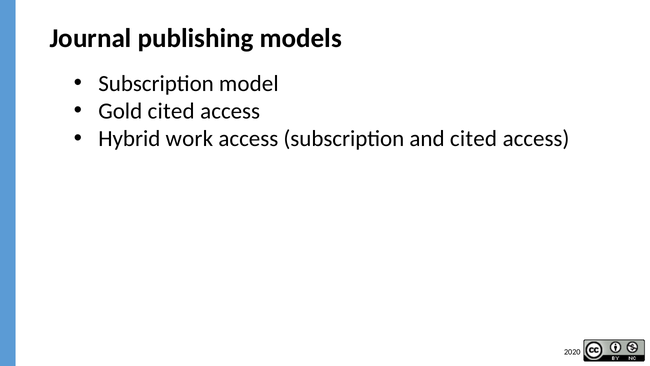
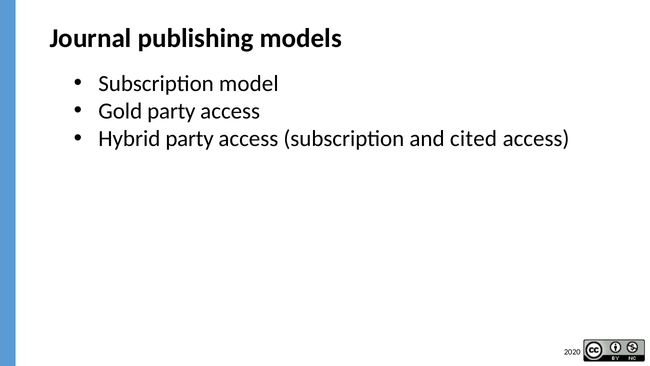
Gold cited: cited -> party (171, 111)
Hybrid work: work -> party (190, 139)
